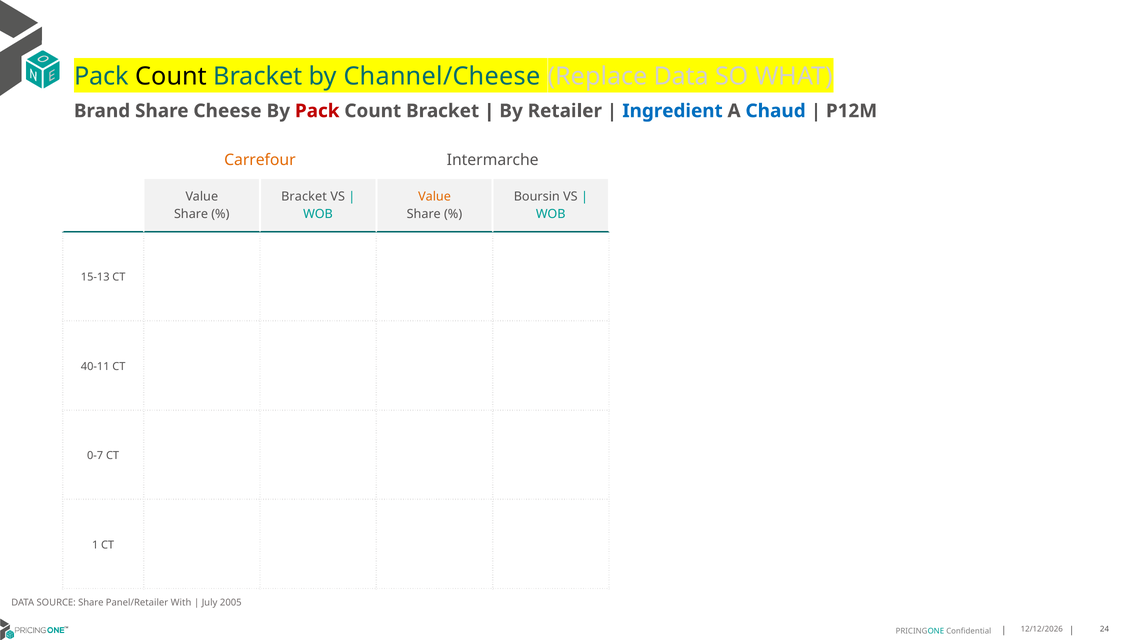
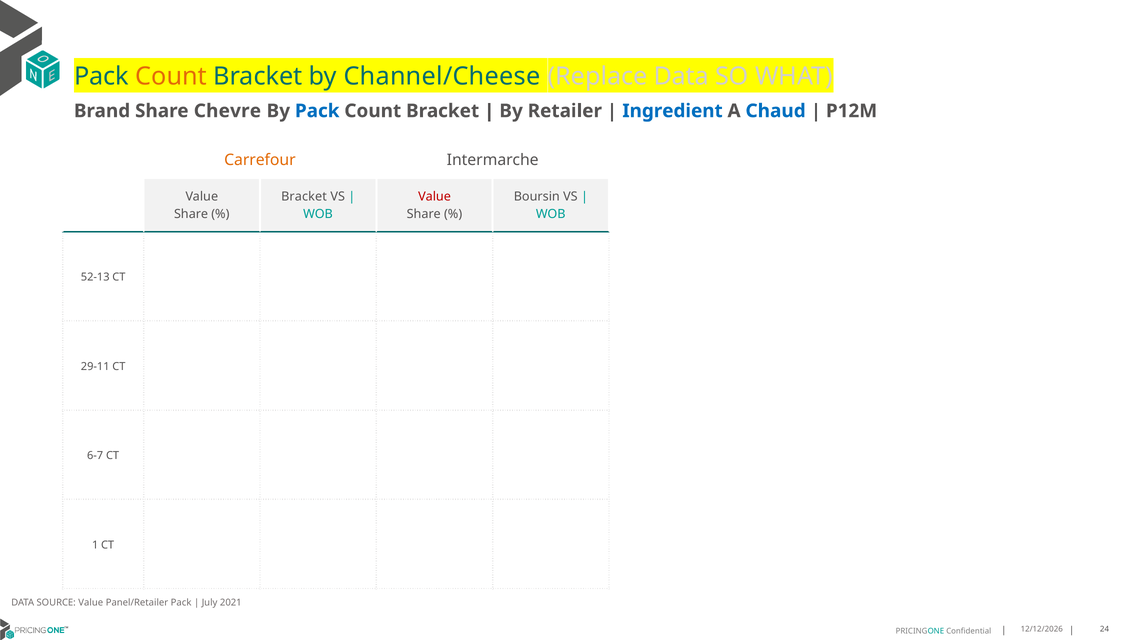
Count colour: black -> orange (171, 76)
Cheese: Cheese -> Chevre (227, 111)
Pack colour: red -> blue (317, 111)
Value colour: orange -> red (435, 197)
15-13: 15-13 -> 52-13 (95, 277)
40-11: 40-11 -> 29-11 (95, 366)
0-7: 0-7 -> 6-7 (95, 455)
SOURCE Share: Share -> Value (91, 602)
Panel/Retailer With: With -> Pack (181, 602)
2005: 2005 -> 2021 (231, 602)
